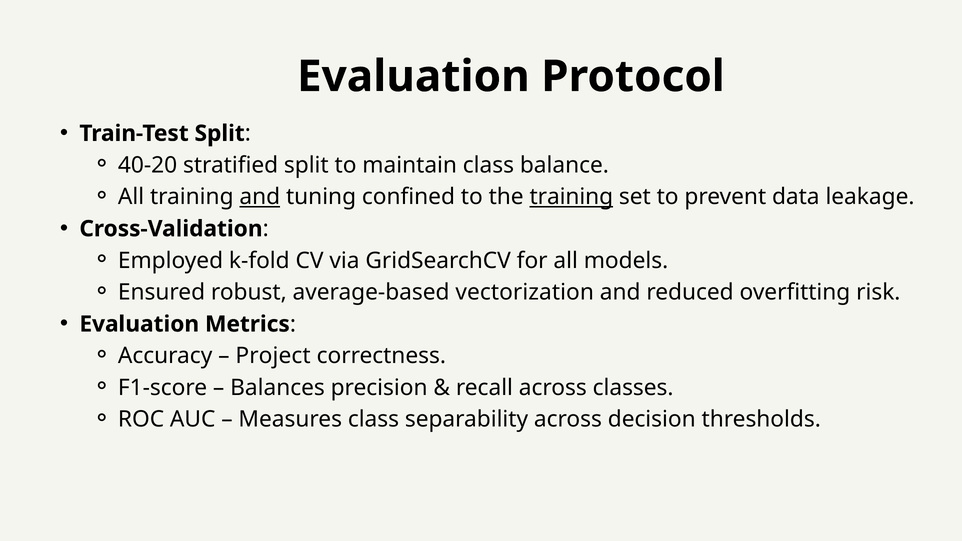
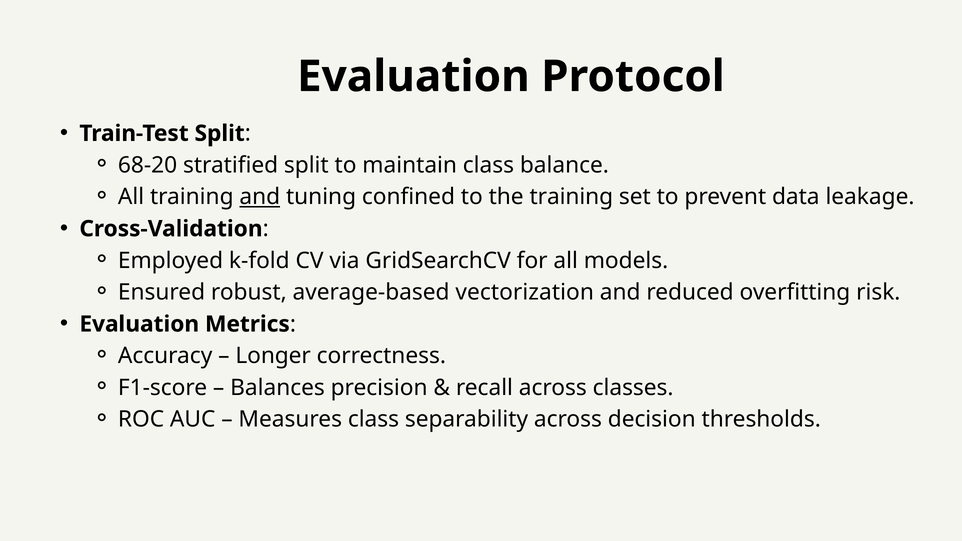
40-20: 40-20 -> 68-20 (148, 165)
training underline: present -> none (571, 197)
Project: Project -> Longer (273, 356)
